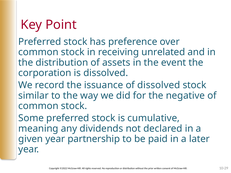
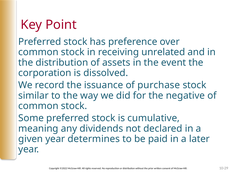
of dissolved: dissolved -> purchase (159, 85)
partnership: partnership -> determines (94, 139)
